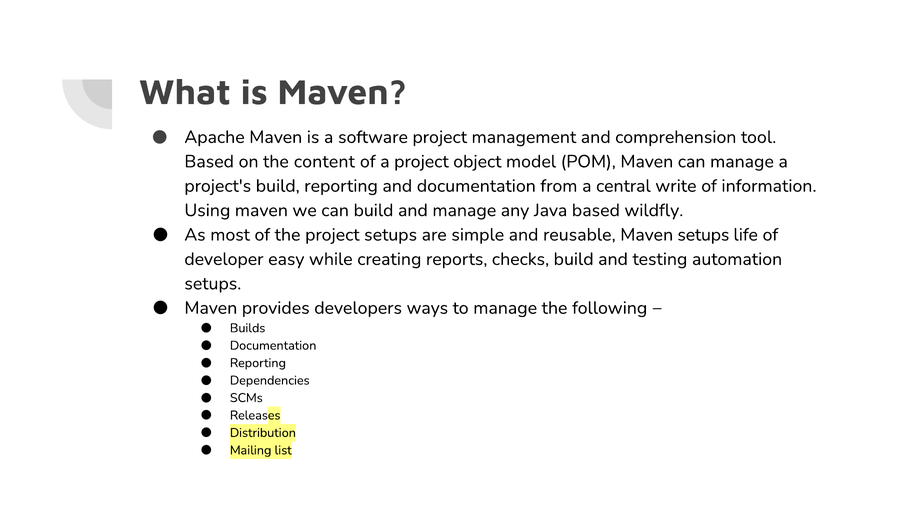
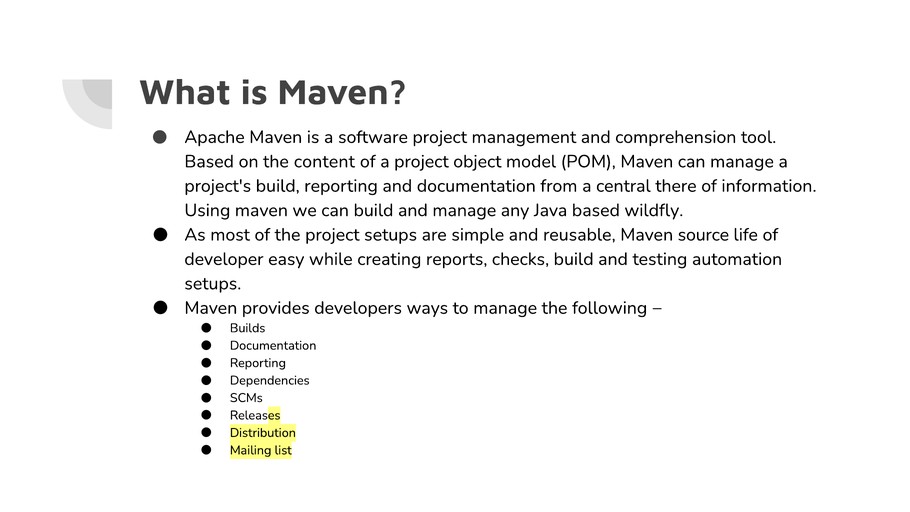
write: write -> there (676, 186)
Maven setups: setups -> source (703, 235)
